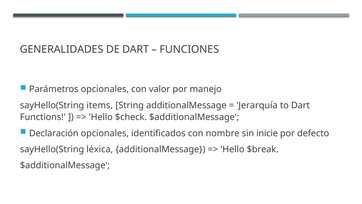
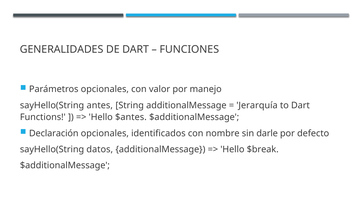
items: items -> antes (100, 105)
$check: $check -> $antes (131, 117)
inicie: inicie -> darle (267, 133)
léxica: léxica -> datos (100, 149)
